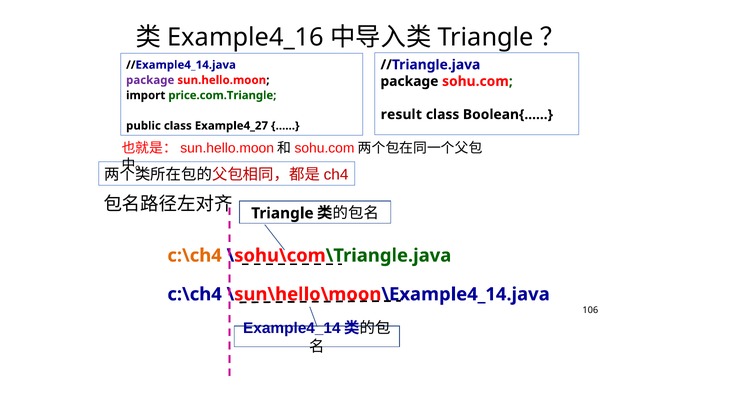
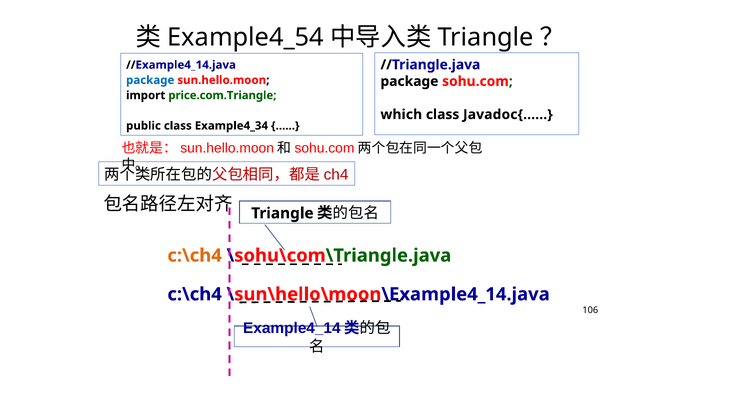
Example4_16: Example4_16 -> Example4_54 (246, 37)
package colour: purple -> blue (150, 80)
result: result -> which (401, 115)
Boolean{: Boolean{ -> Javadoc{ (508, 115)
Example4_27: Example4_27 -> Example4_34 (231, 126)
